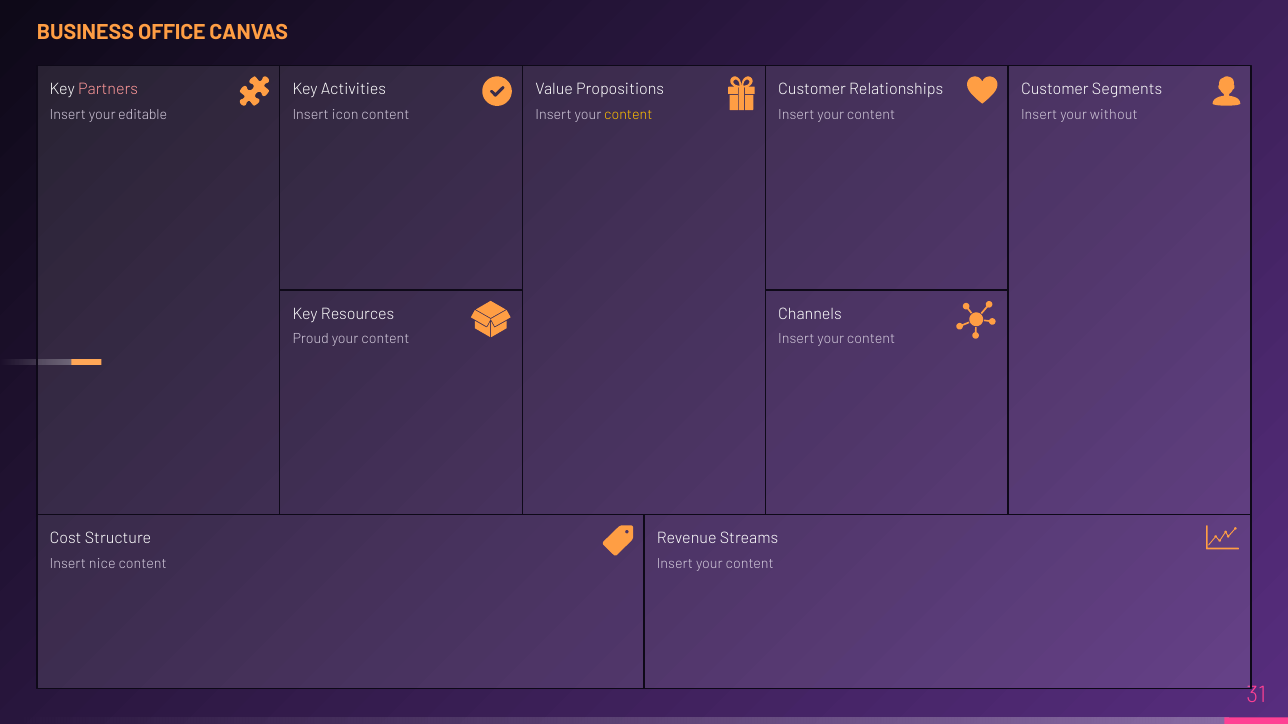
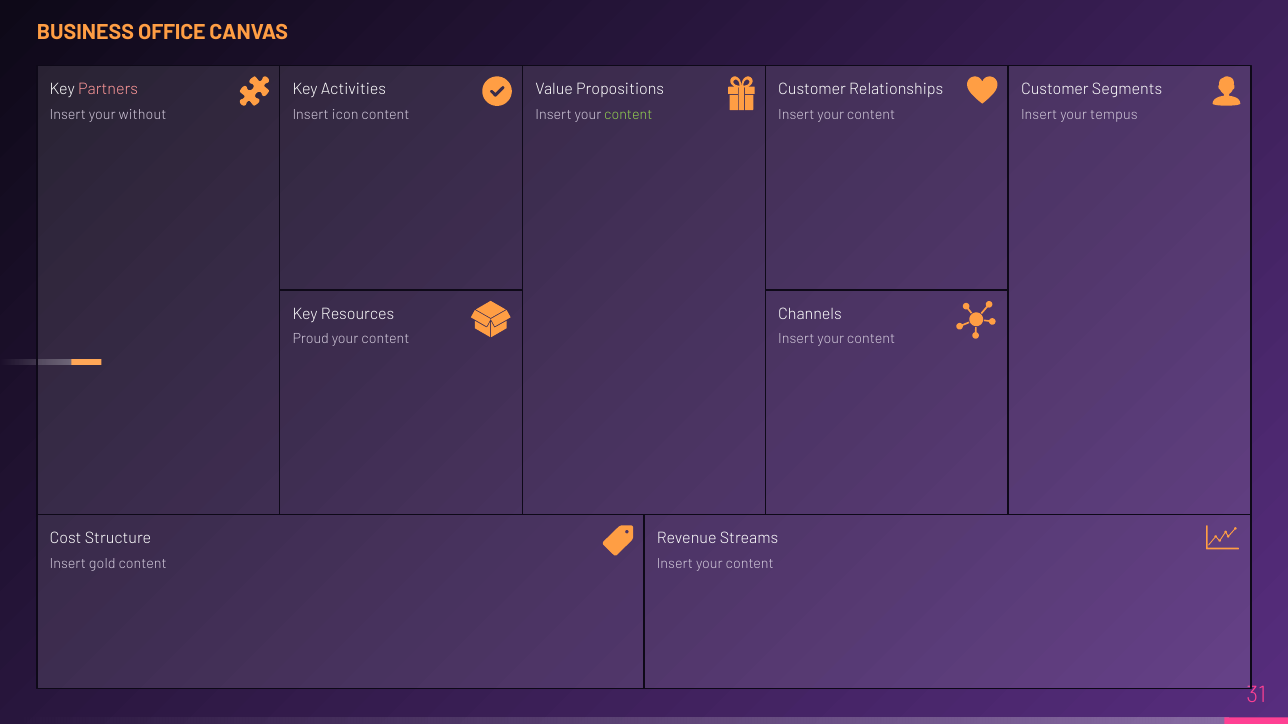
editable: editable -> without (143, 115)
content colour: yellow -> light green (628, 115)
without: without -> tempus (1114, 115)
nice: nice -> gold (102, 564)
